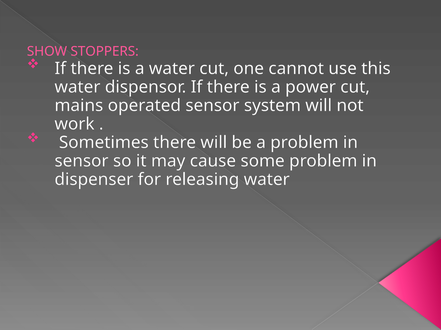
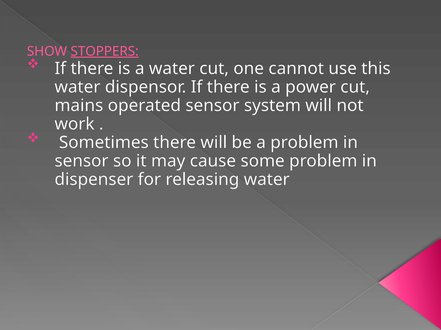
STOPPERS underline: none -> present (105, 52)
